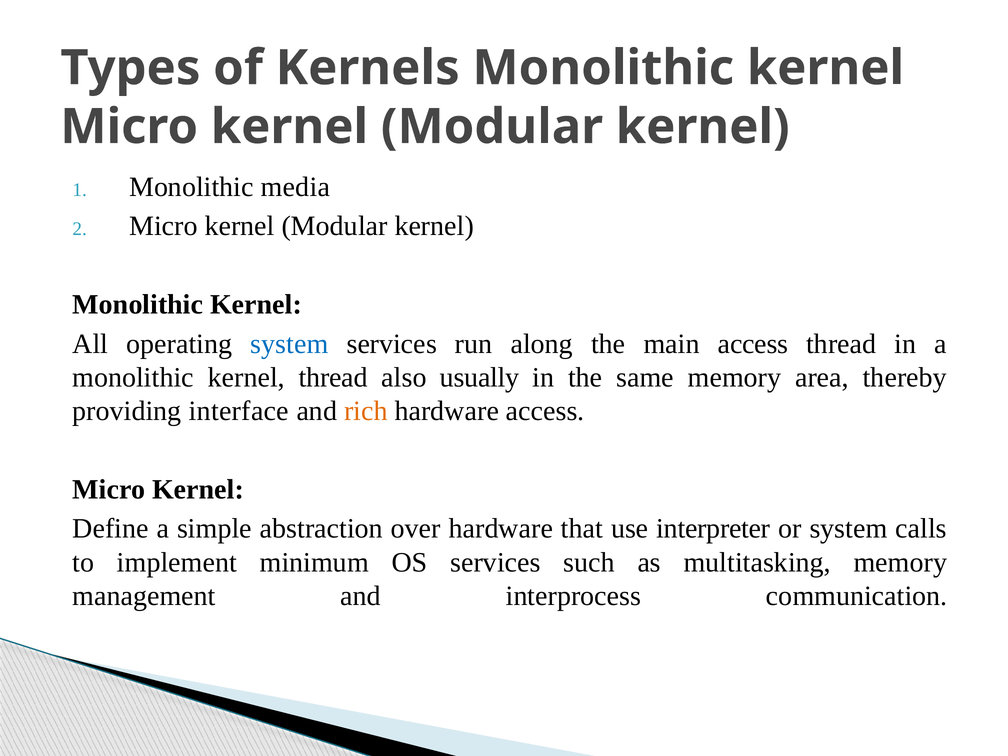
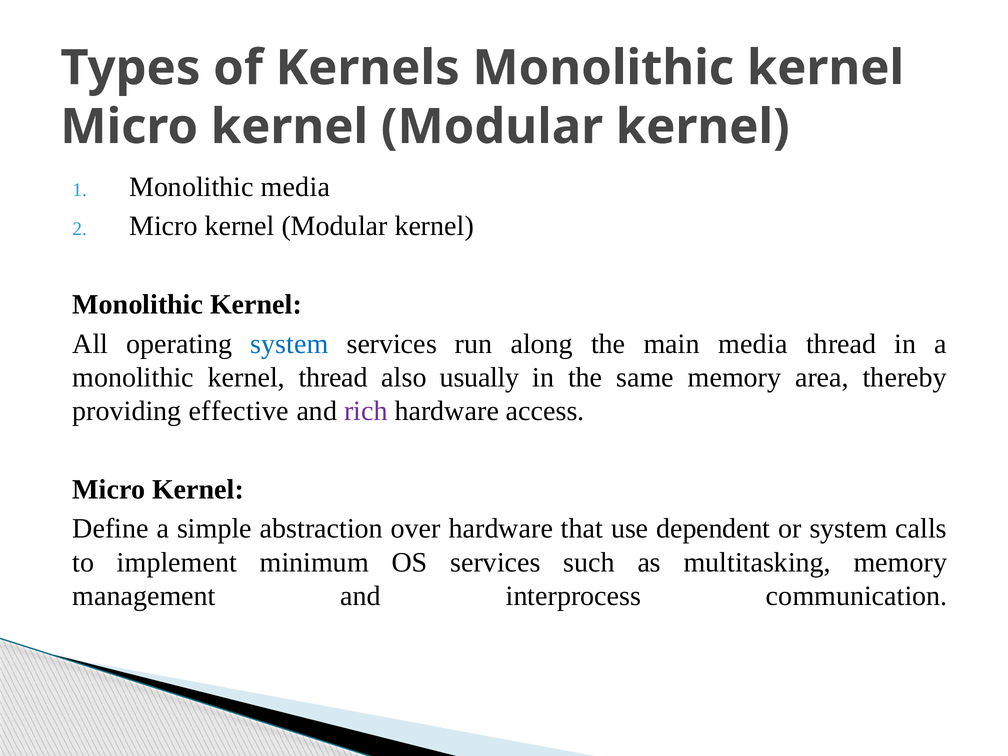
main access: access -> media (753, 344)
interface: interface -> effective (239, 411)
rich colour: orange -> purple (366, 411)
interpreter: interpreter -> dependent (713, 529)
